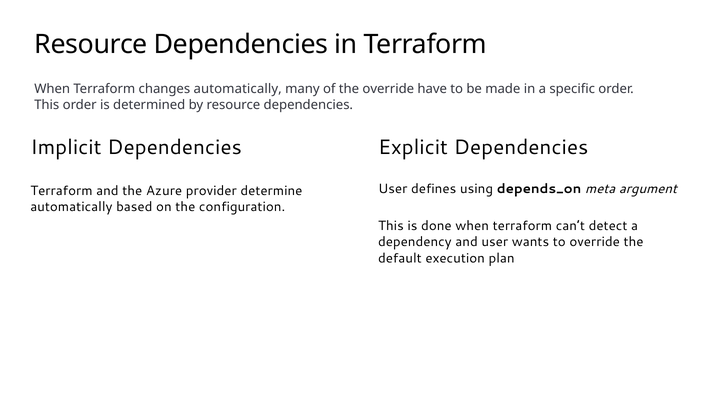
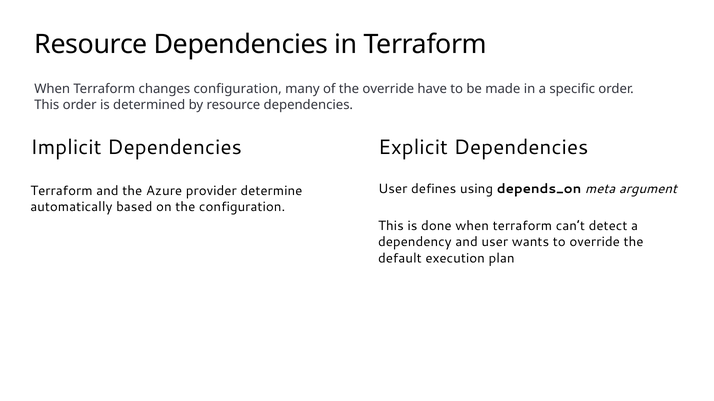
changes automatically: automatically -> configuration (238, 89)
